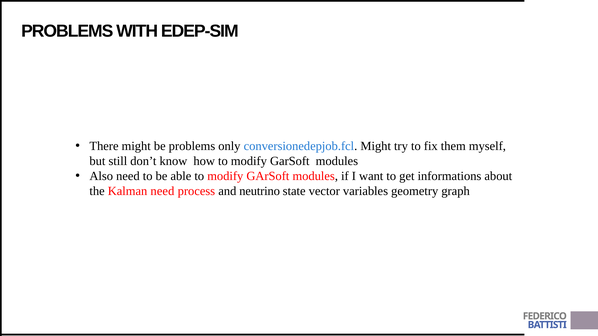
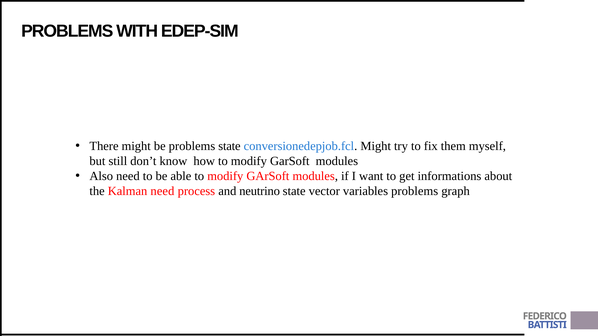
problems only: only -> state (229, 146)
variables geometry: geometry -> problems (415, 191)
